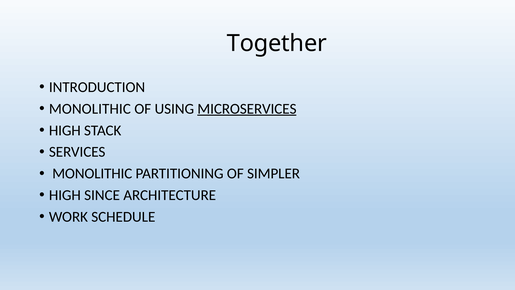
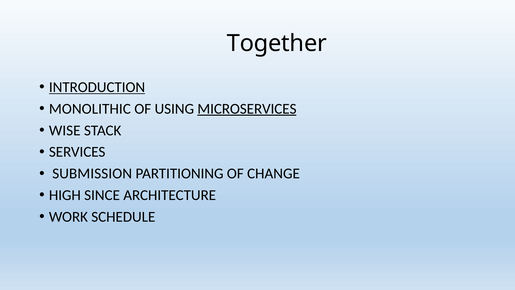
INTRODUCTION underline: none -> present (97, 87)
HIGH: HIGH -> WISE (65, 130)
MONOLITHIC: MONOLITHIC -> SUBMISSION (92, 173)
SIMPLER: SIMPLER -> CHANGE (273, 173)
